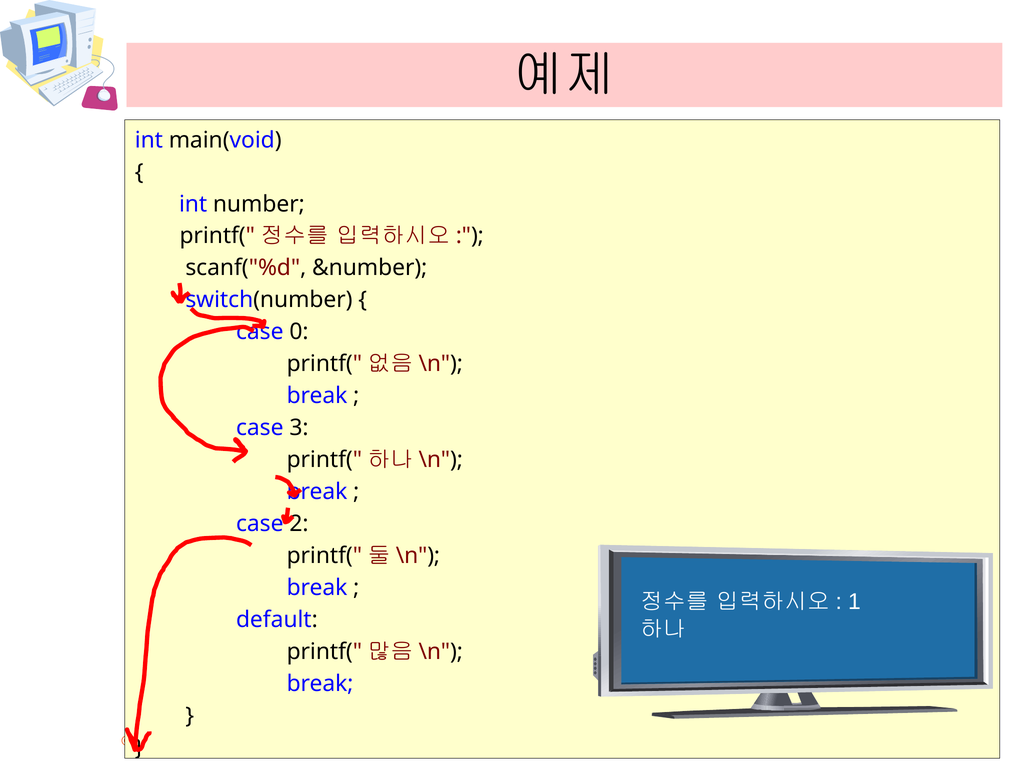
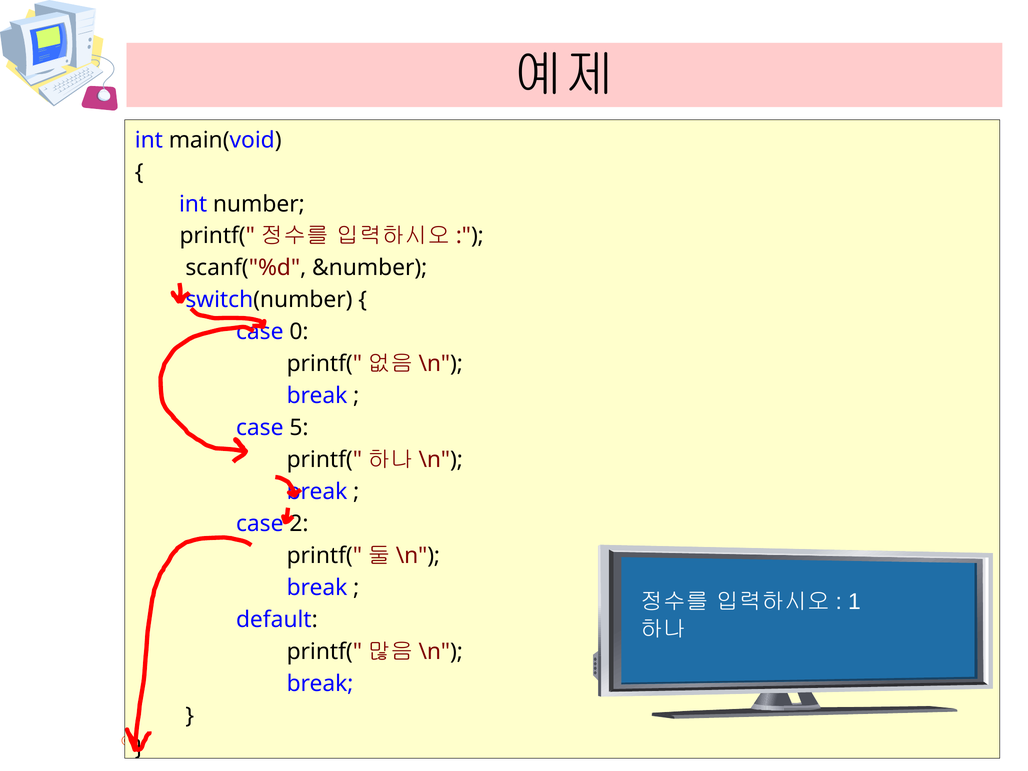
3: 3 -> 5 (299, 428)
